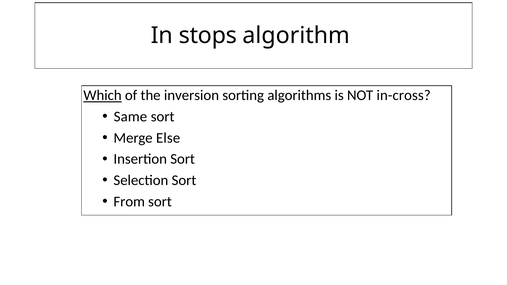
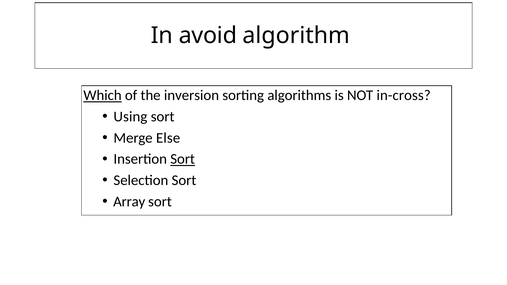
stops: stops -> avoid (208, 35)
Same: Same -> Using (130, 117)
Sort underline: none -> present (183, 159)
From: From -> Array (129, 202)
